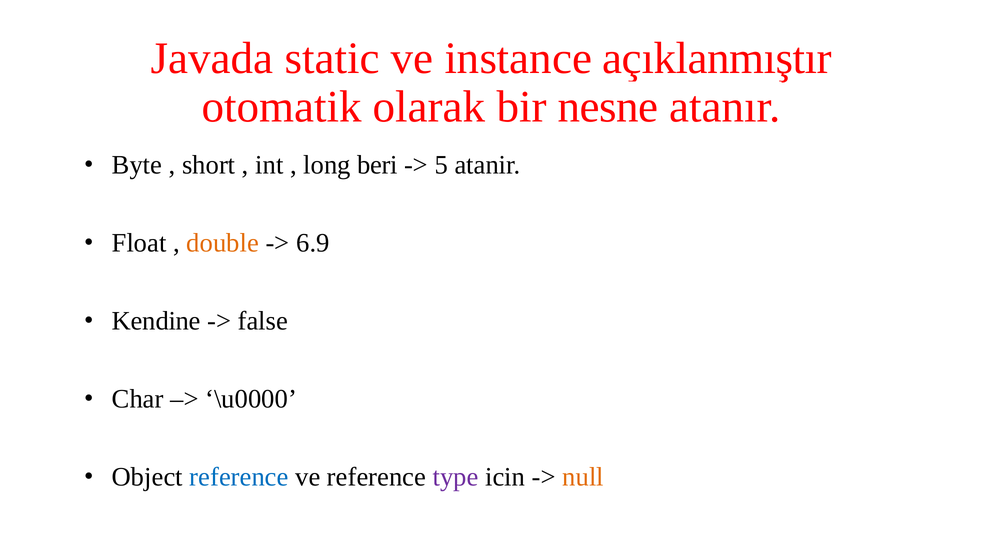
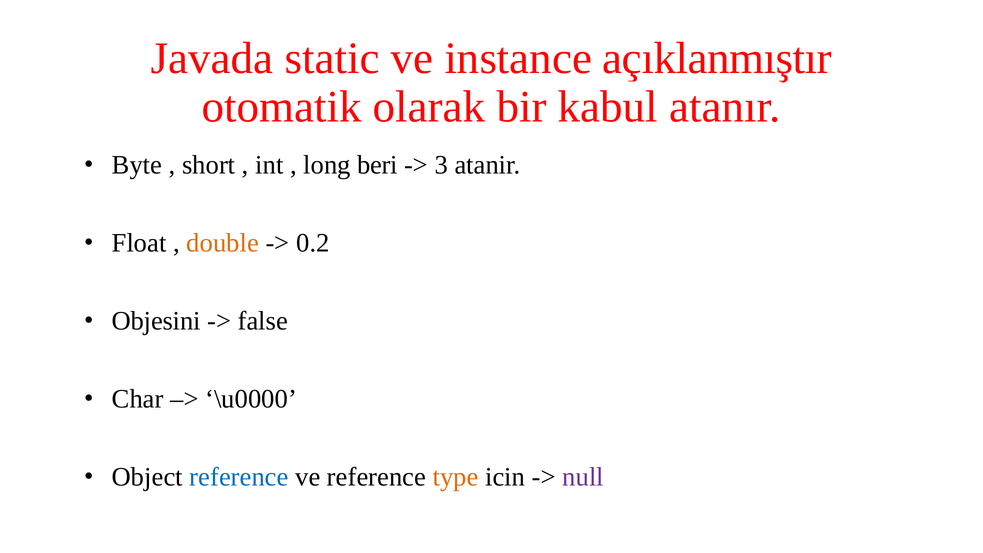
nesne: nesne -> kabul (608, 107)
5: 5 -> 3 (441, 165)
6.9: 6.9 -> 0.2 (313, 243)
Kendine: Kendine -> Objesini (156, 321)
type colour: purple -> orange (456, 477)
null colour: orange -> purple (583, 477)
